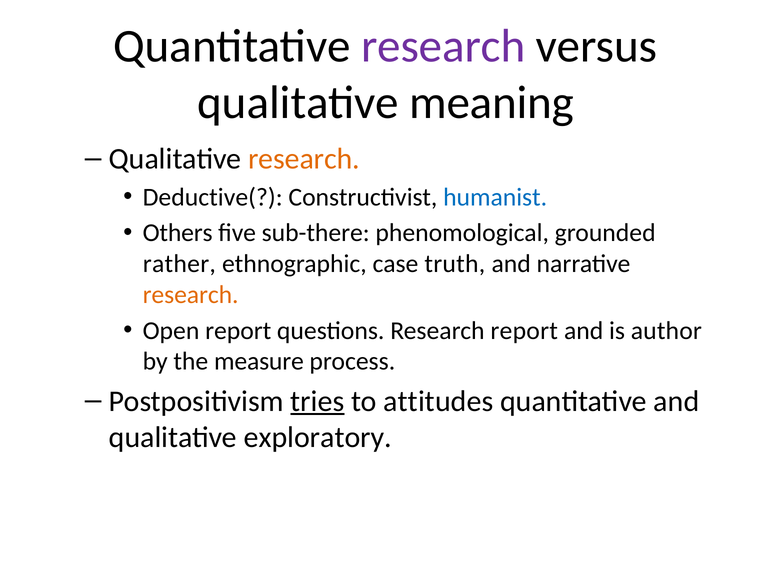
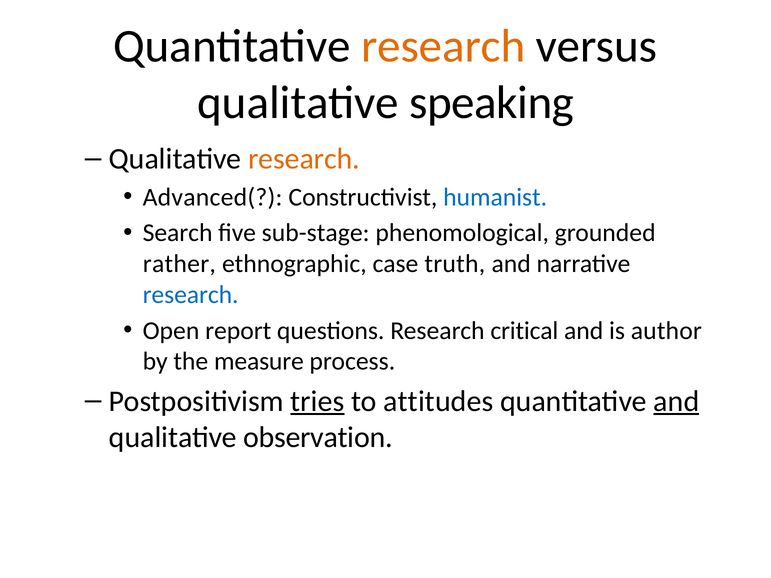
research colour: purple -> orange (443, 46)
meaning: meaning -> speaking (492, 103)
Deductive(: Deductive( -> Advanced( (213, 197)
Others: Others -> Search (178, 233)
sub-there: sub-there -> sub-stage (316, 233)
research colour: orange -> blue (191, 295)
Research report: report -> critical (524, 331)
and underline: none -> present (676, 401)
exploratory: exploratory -> observation (318, 437)
